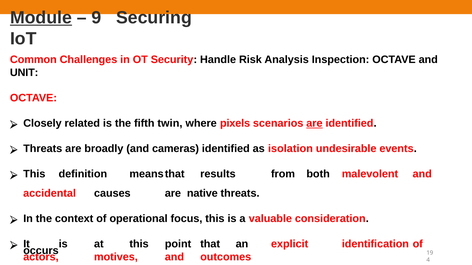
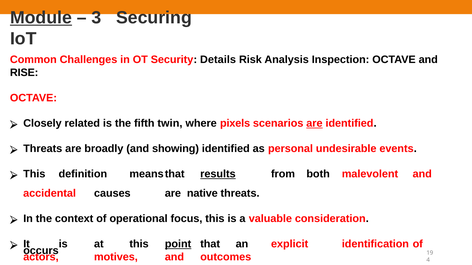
9: 9 -> 3 (96, 18)
Handle: Handle -> Details (218, 60)
UNIT: UNIT -> RISE (24, 73)
cameras: cameras -> showing (176, 149)
isolation: isolation -> personal (290, 149)
results underline: none -> present (218, 174)
point underline: none -> present (178, 244)
